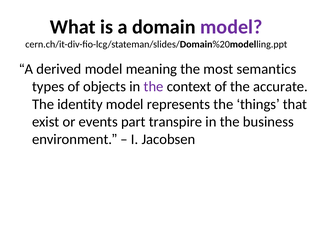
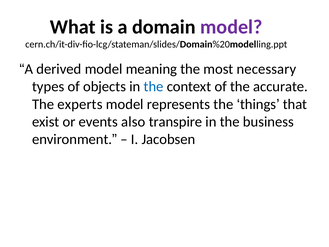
semantics: semantics -> necessary (266, 69)
the colour: purple -> blue (154, 87)
identity: identity -> experts (80, 104)
part: part -> also (133, 122)
